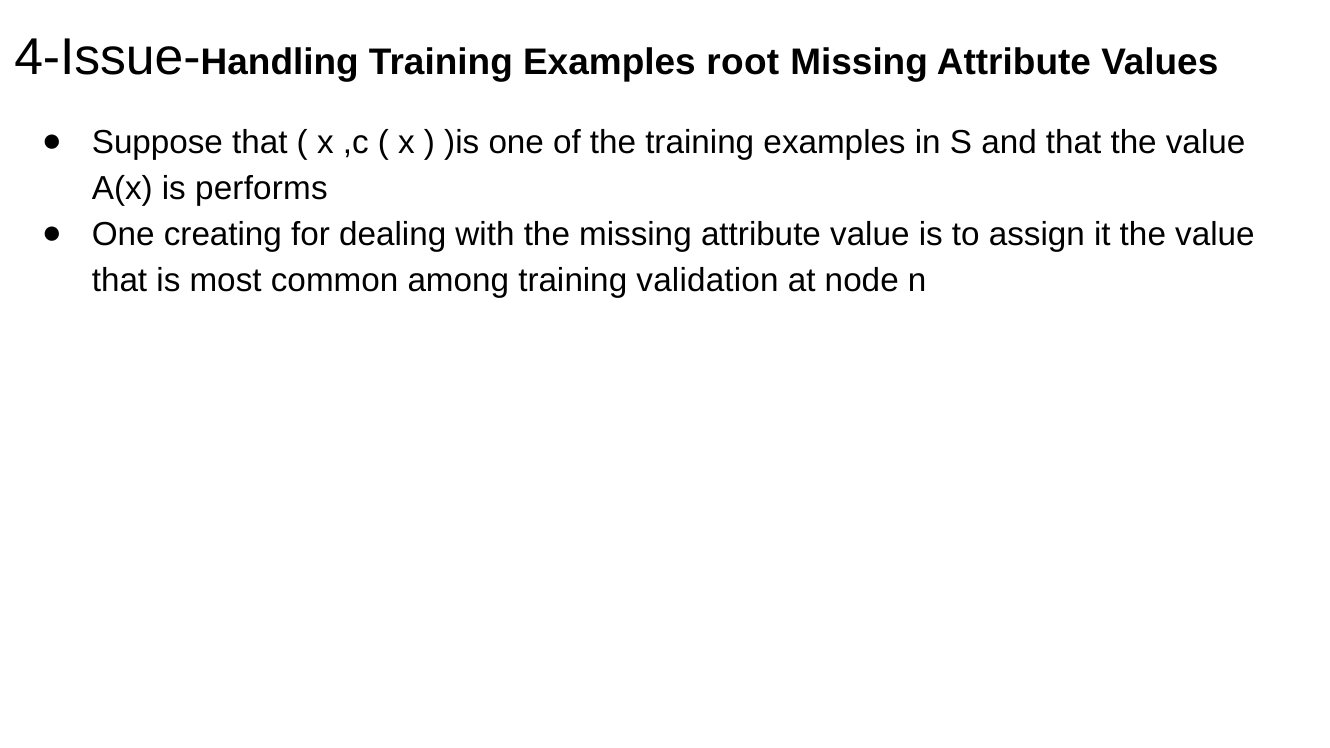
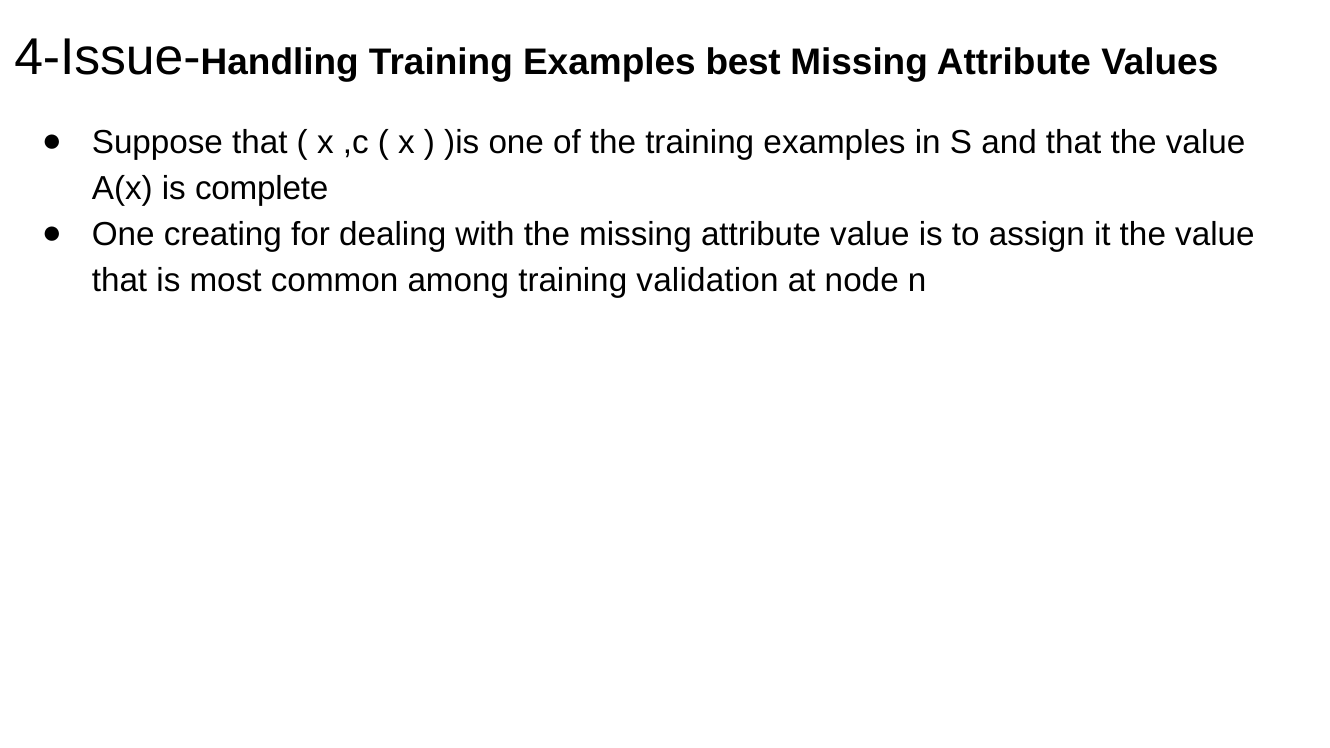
root: root -> best (743, 62)
performs: performs -> complete (262, 189)
